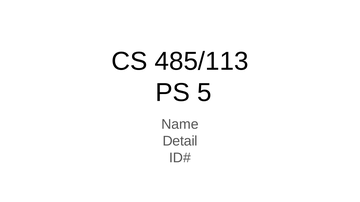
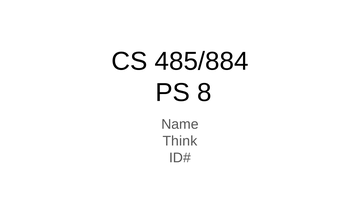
485/113: 485/113 -> 485/884 (202, 62)
5: 5 -> 8 (204, 93)
Detail: Detail -> Think (180, 141)
